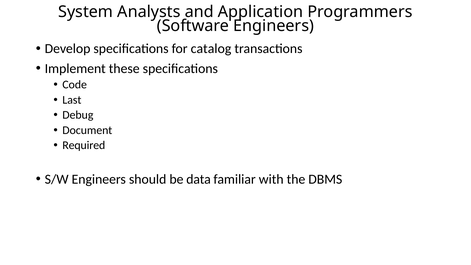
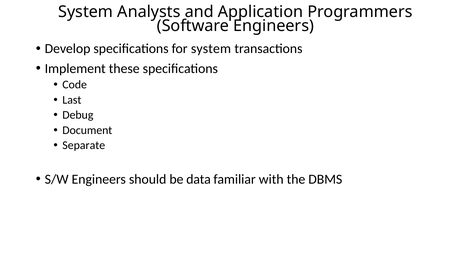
for catalog: catalog -> system (211, 49)
Required: Required -> Separate (84, 145)
